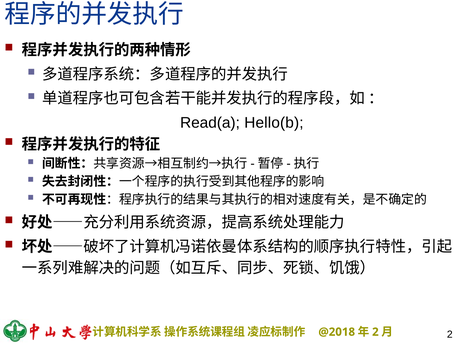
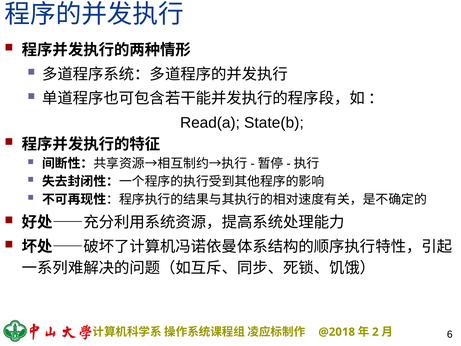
Hello(b: Hello(b -> State(b (274, 123)
2: 2 -> 6 (450, 334)
